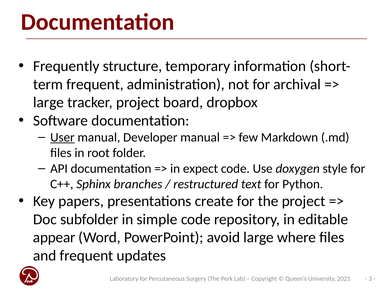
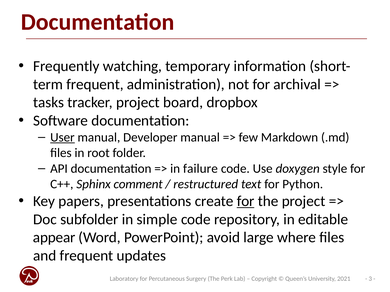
structure: structure -> watching (132, 66)
large: large -> tasks (49, 103)
expect: expect -> failure (200, 169)
branches: branches -> comment (138, 184)
for underline: none -> present (246, 201)
